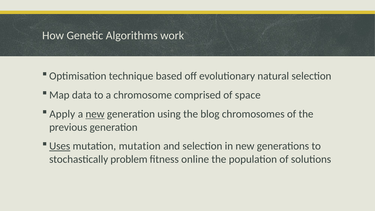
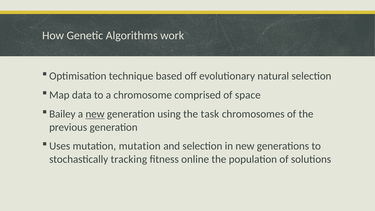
Apply: Apply -> Bailey (62, 114)
blog: blog -> task (210, 114)
Uses underline: present -> none (60, 146)
problem: problem -> tracking (129, 159)
